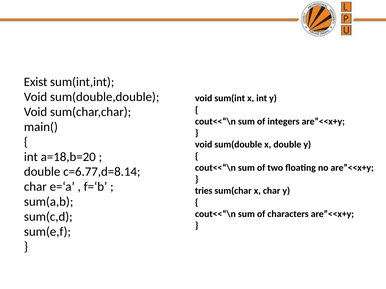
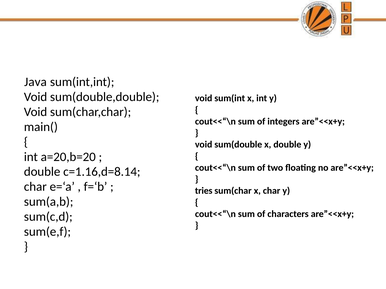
Exist: Exist -> Java (35, 82)
a=18,b=20: a=18,b=20 -> a=20,b=20 (68, 157)
c=6.77,d=8.14: c=6.77,d=8.14 -> c=1.16,d=8.14 (102, 172)
